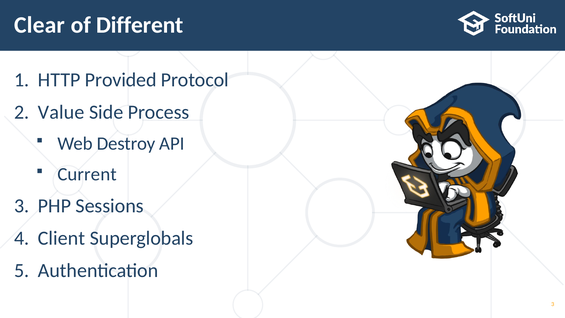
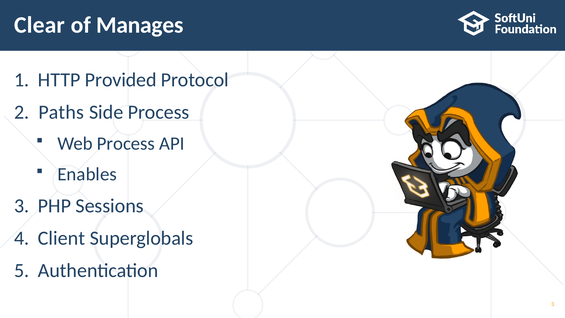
Different: Different -> Manages (140, 25)
Value: Value -> Paths (61, 112)
Web Destroy: Destroy -> Process (126, 143)
Current: Current -> Enables (87, 174)
